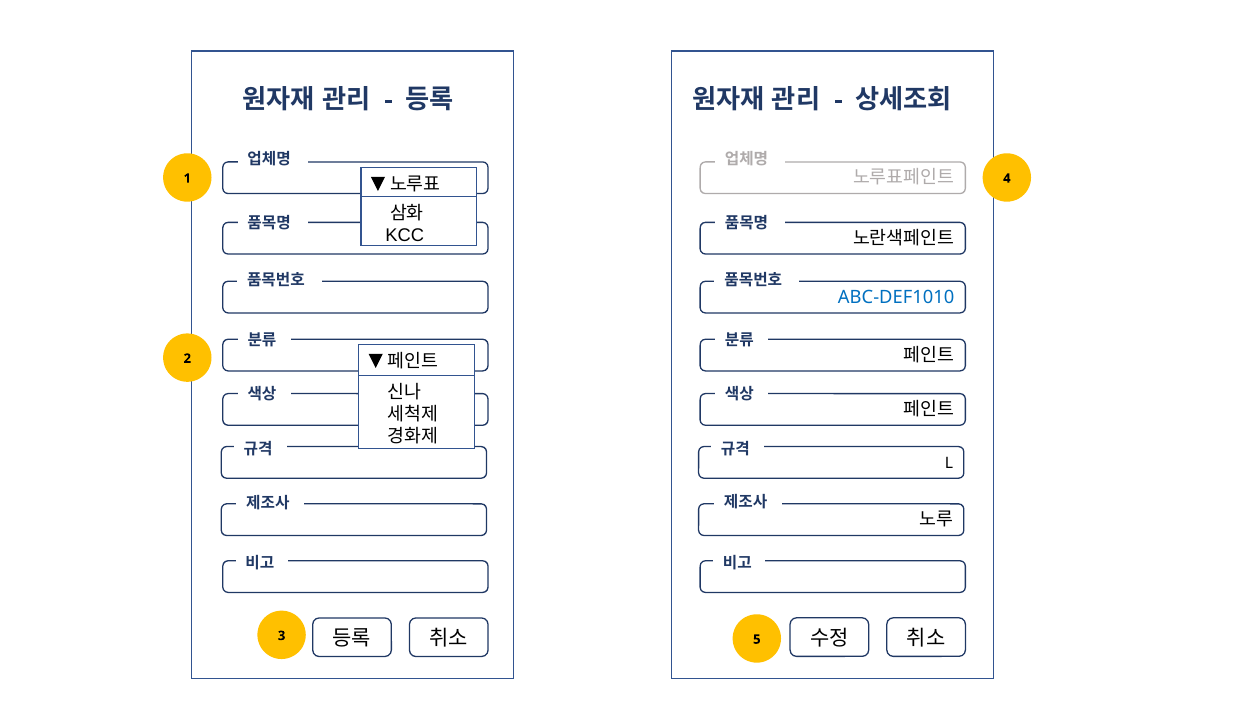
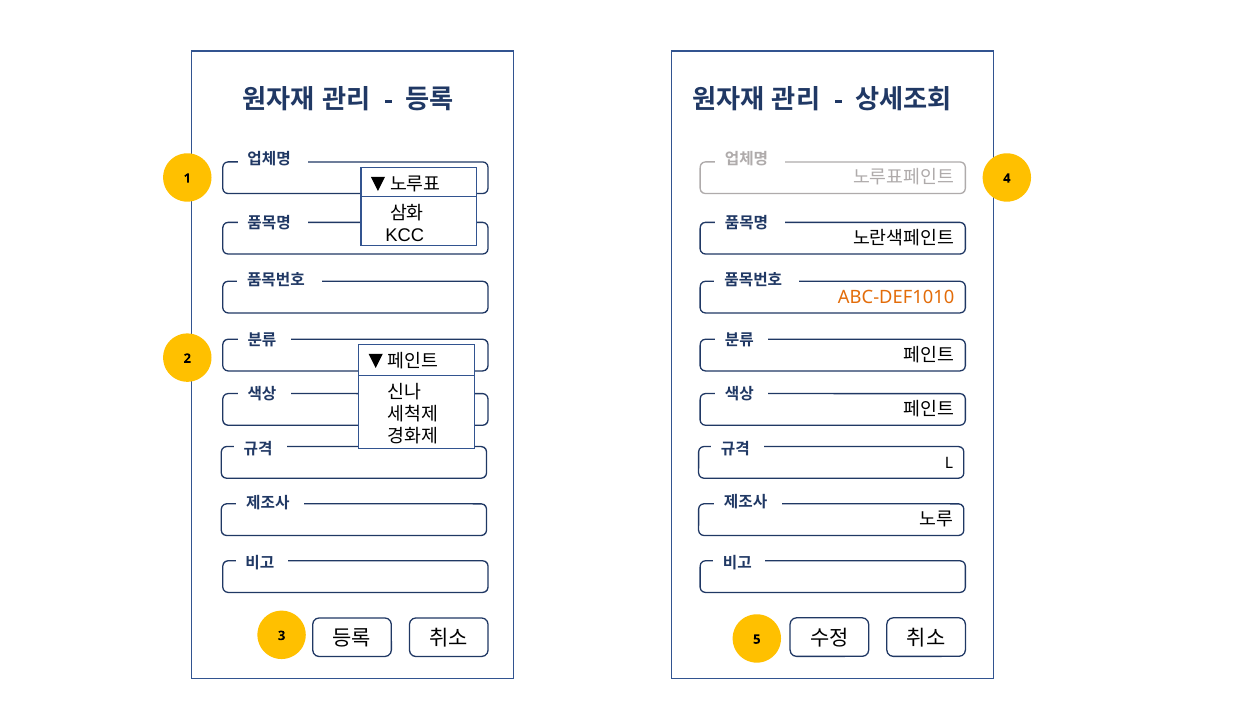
ABC-DEF1010 colour: blue -> orange (896, 297)
